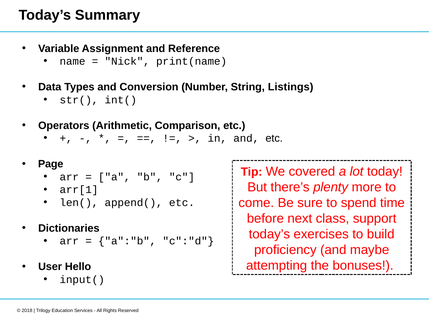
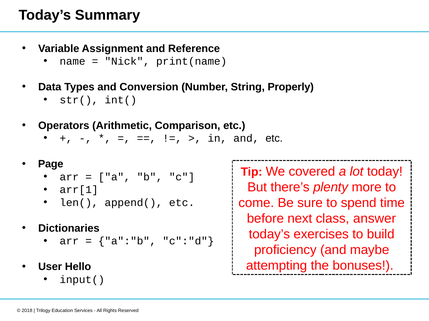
Listings: Listings -> Properly (291, 87)
support: support -> answer (375, 219)
